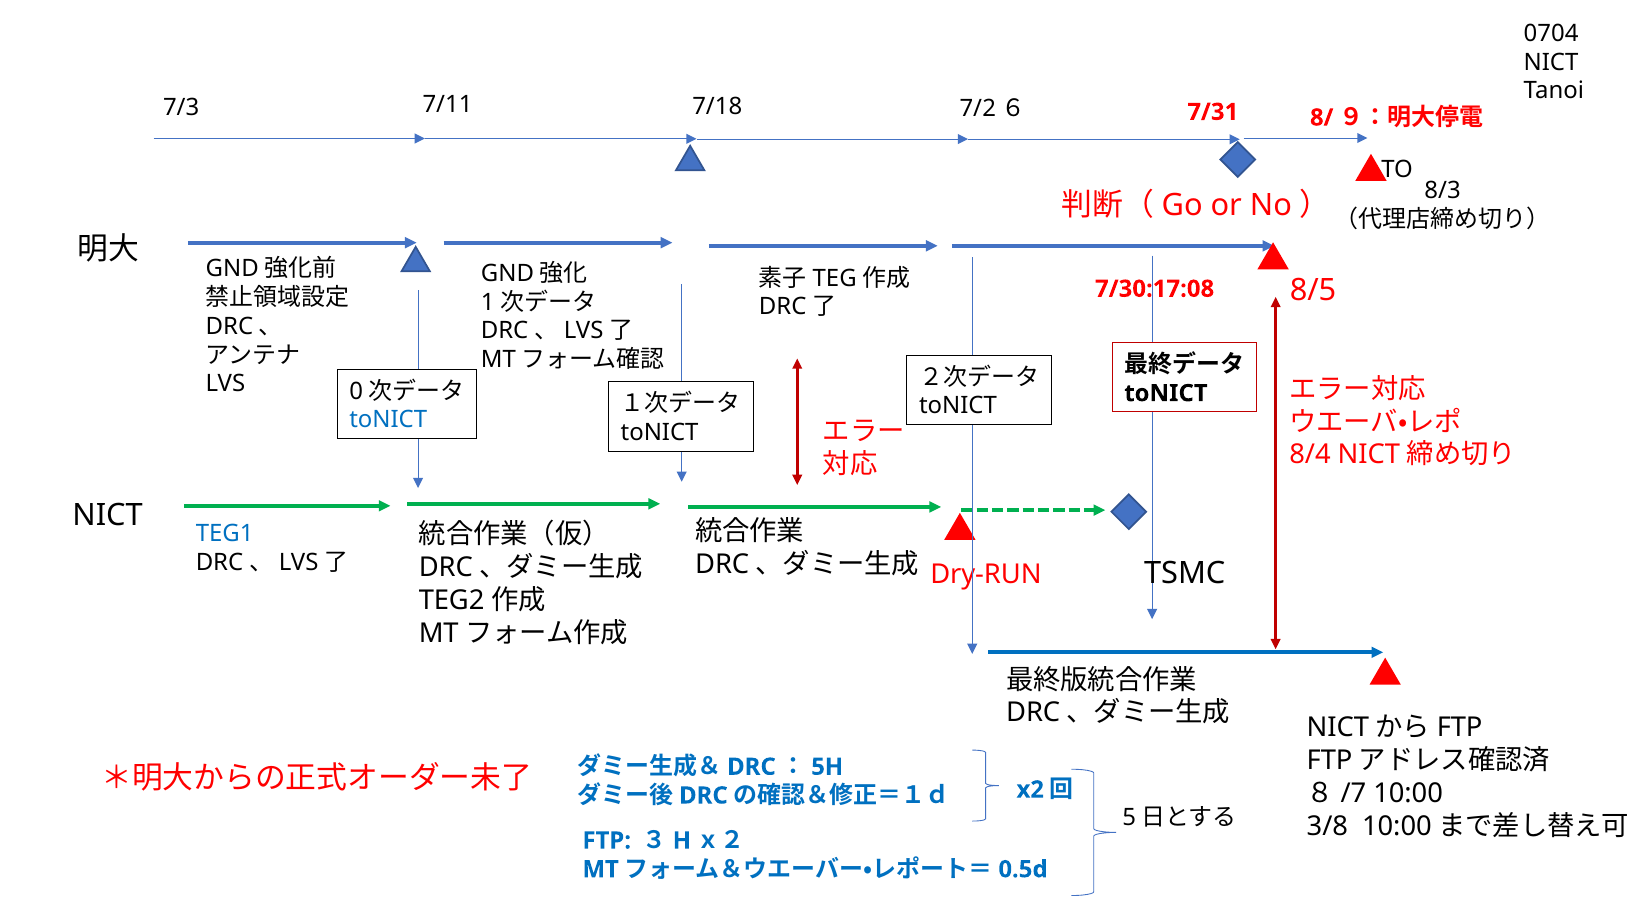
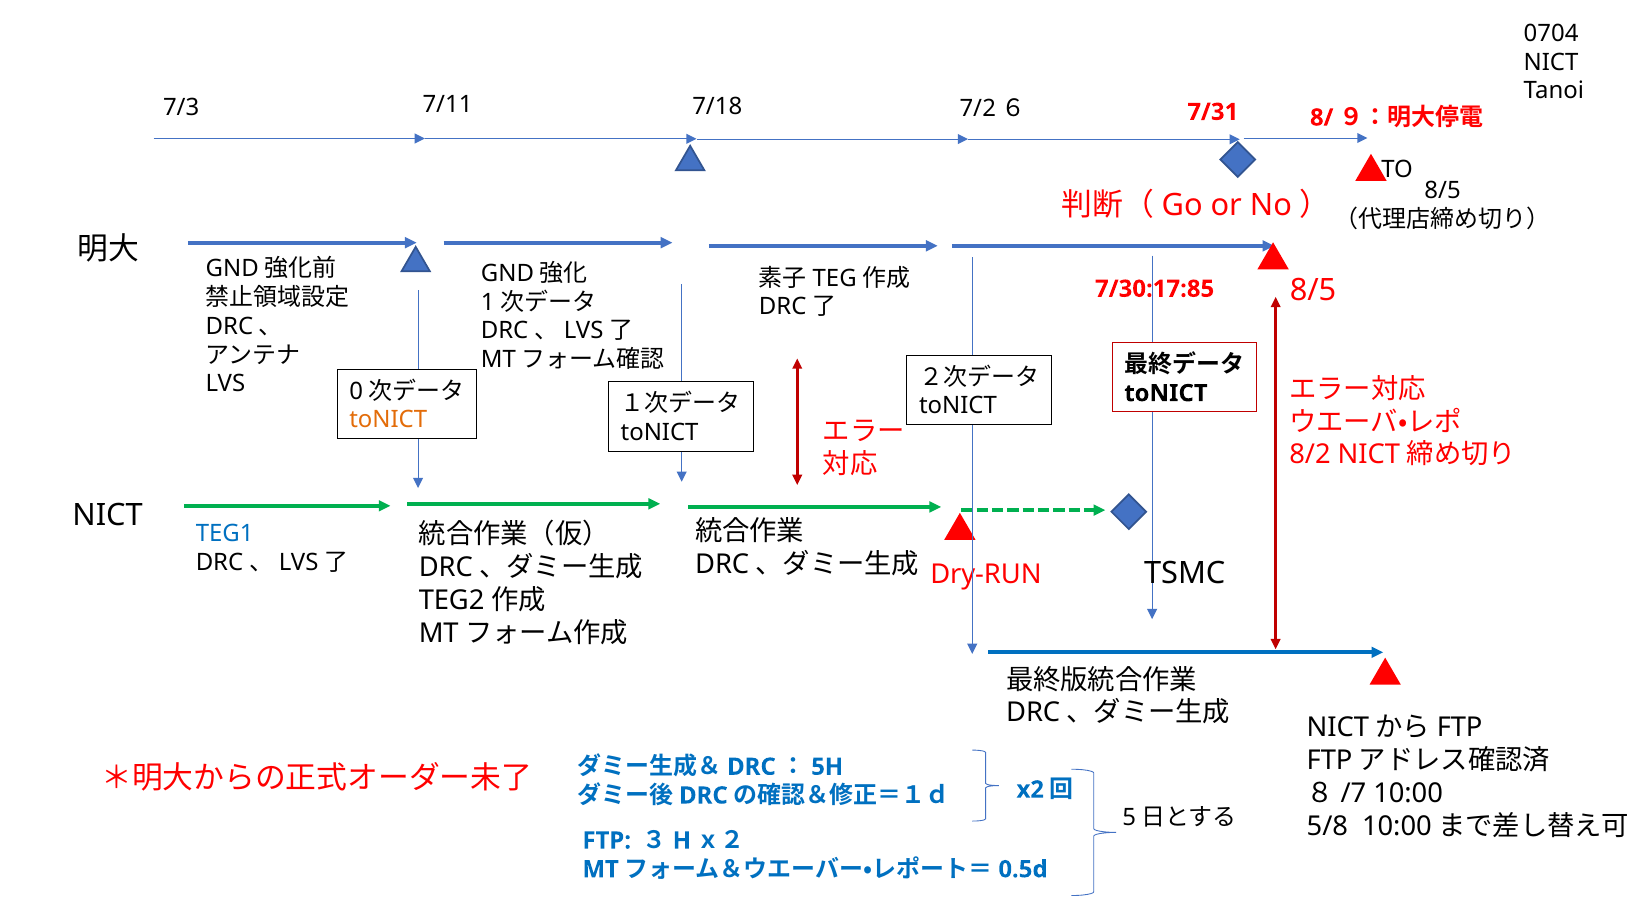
8/3: 8/3 -> 8/5 (1443, 190)
7/30:17:08: 7/30:17:08 -> 7/30:17:85 (1155, 289)
toNICT colour: blue -> orange (388, 420)
8/4: 8/4 -> 8/2 (1310, 455)
3/8: 3/8 -> 5/8 (1327, 826)
